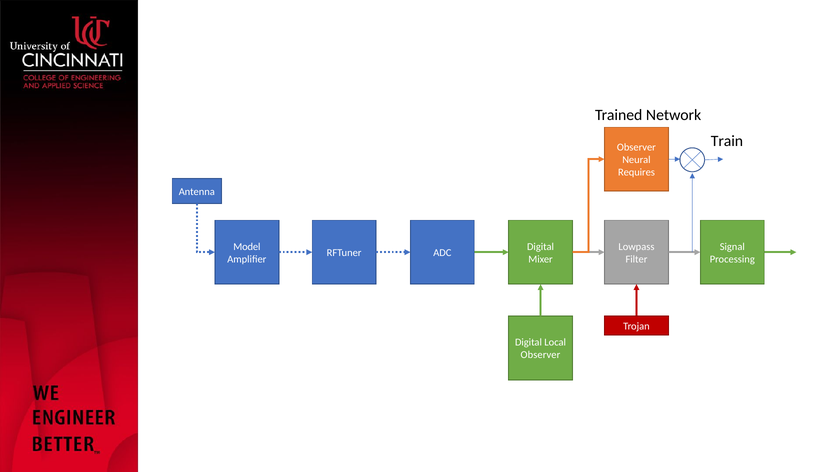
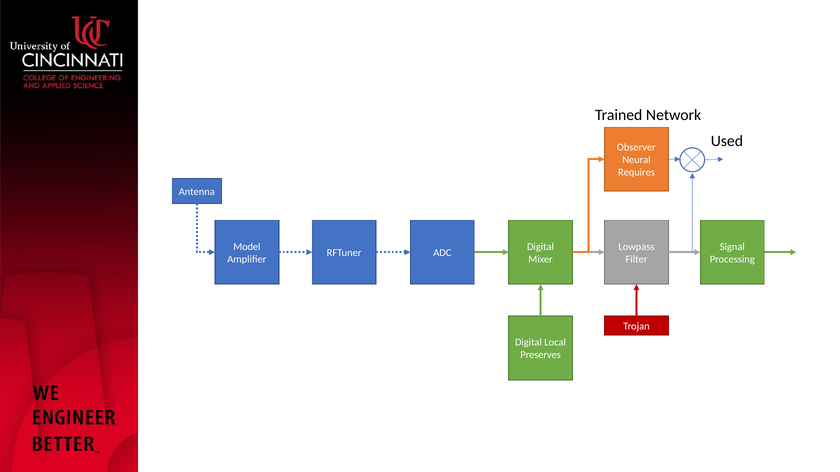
Train: Train -> Used (727, 141)
Observer: Observer -> Preserves (541, 355)
